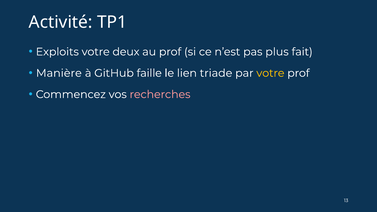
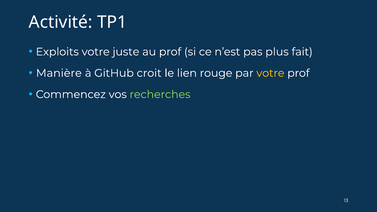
deux: deux -> juste (126, 52)
faille: faille -> croit (149, 73)
triade: triade -> rouge (216, 73)
recherches colour: pink -> light green (160, 94)
